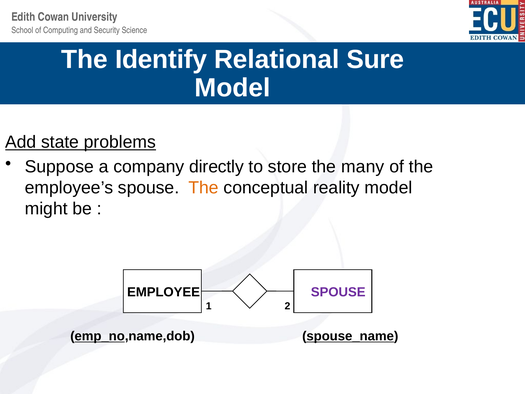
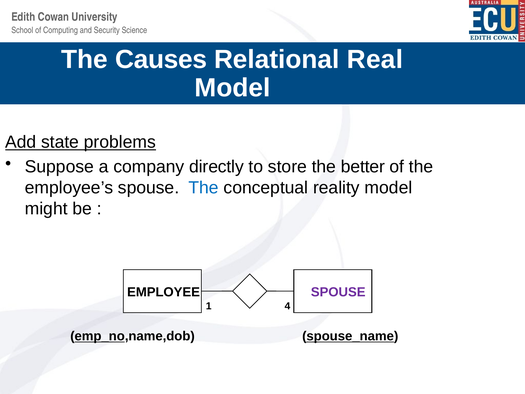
Identify: Identify -> Causes (161, 59)
Sure: Sure -> Real (375, 59)
many: many -> better (363, 167)
The colour: orange -> blue (204, 188)
2: 2 -> 4 (287, 306)
